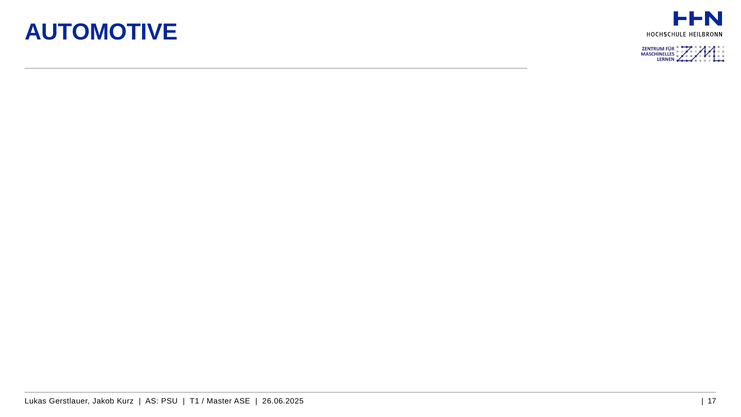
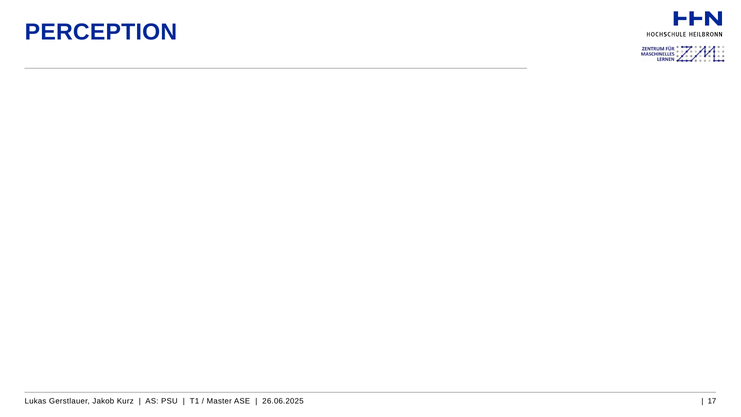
AUTOMOTIVE: AUTOMOTIVE -> PERCEPTION (101, 32)
